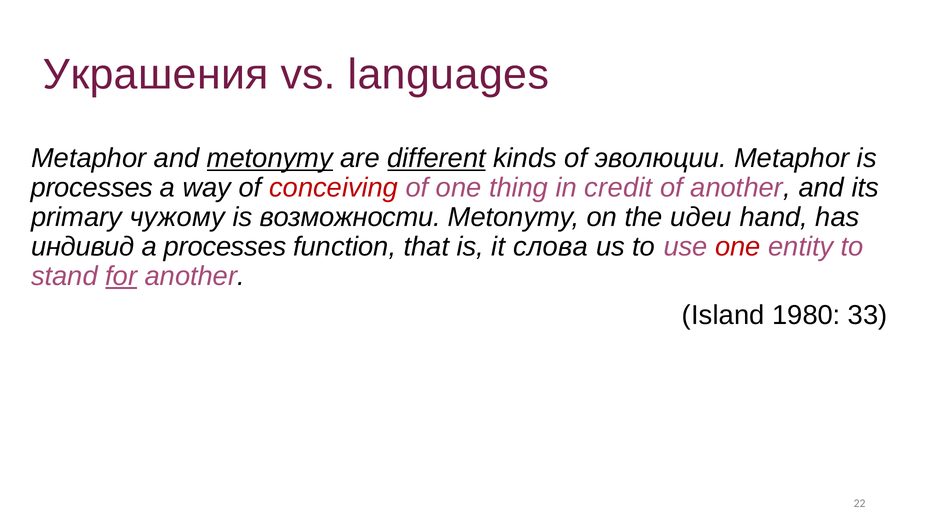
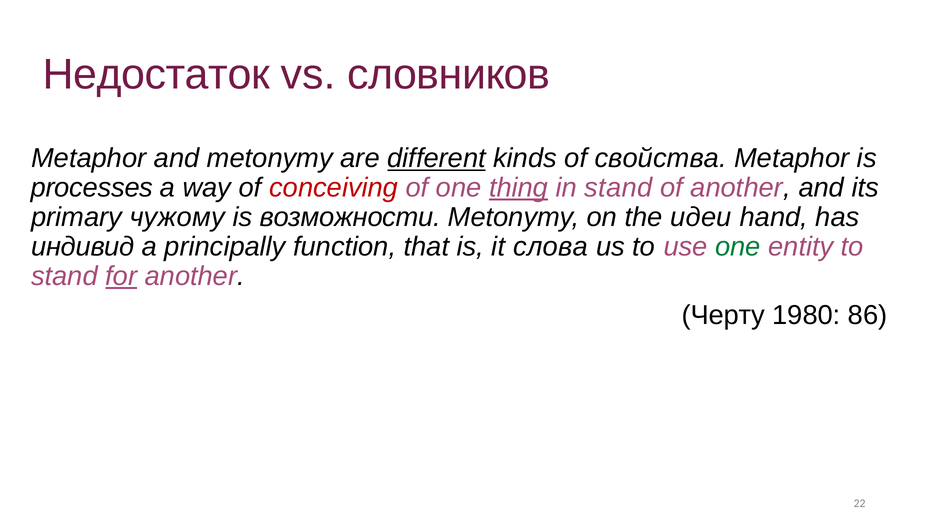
Украшения: Украшения -> Недостаток (156, 75)
languages: languages -> словников (449, 75)
metonymy underline: present -> none (270, 158)
эволюции: эволюции -> свойства (661, 158)
thing underline: none -> present (519, 188)
in credit: credit -> stand (618, 188)
a processes: processes -> principally (225, 247)
one colour: red -> green (738, 247)
Island: Island -> Черту (723, 315)
33: 33 -> 86 (868, 315)
